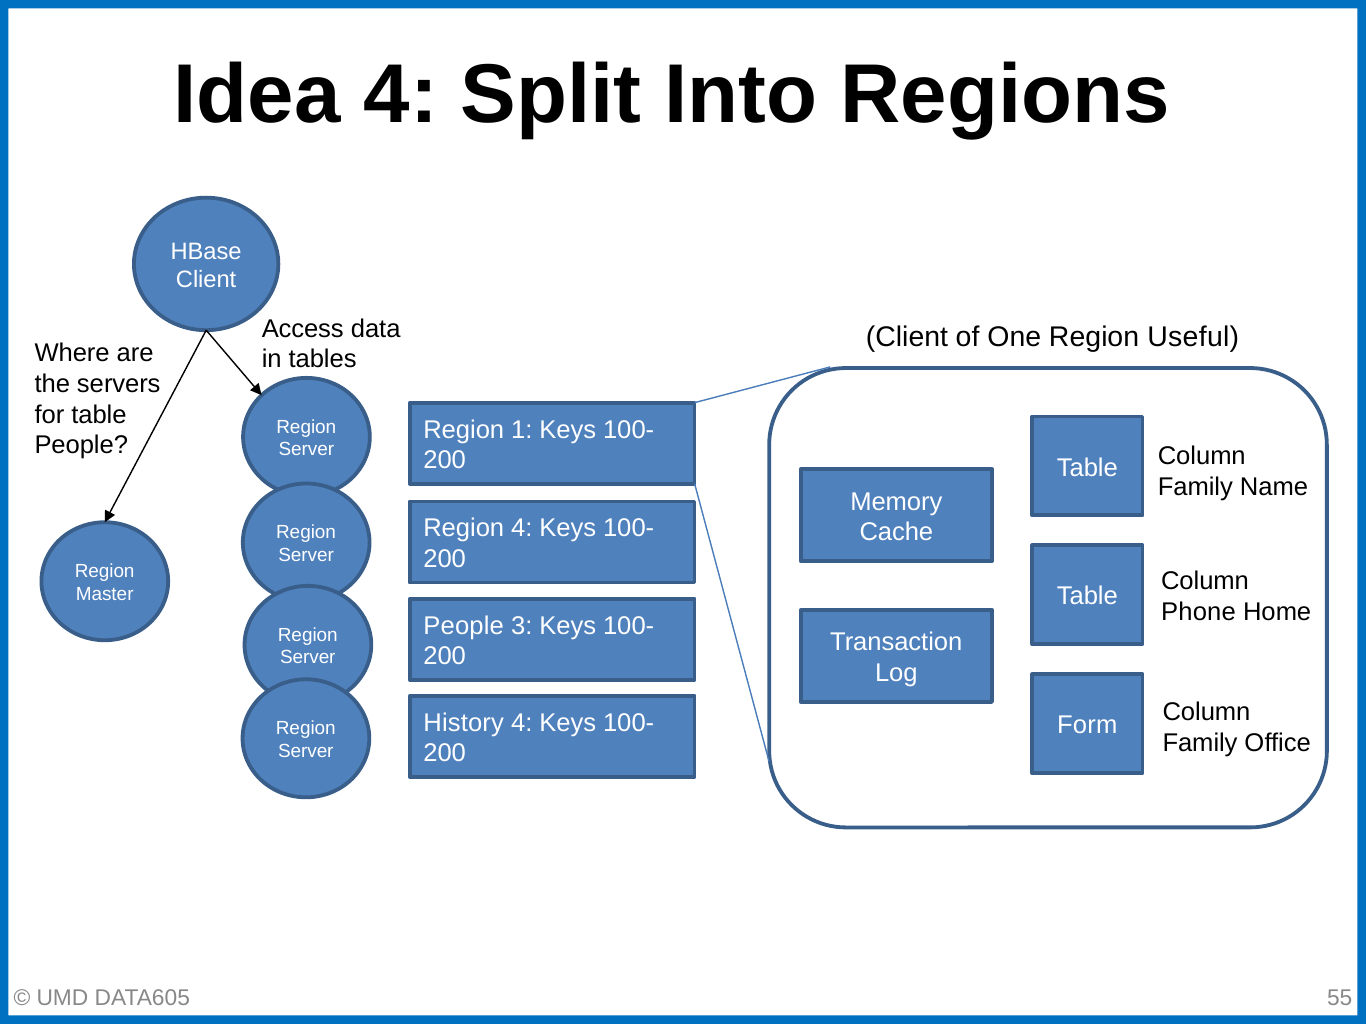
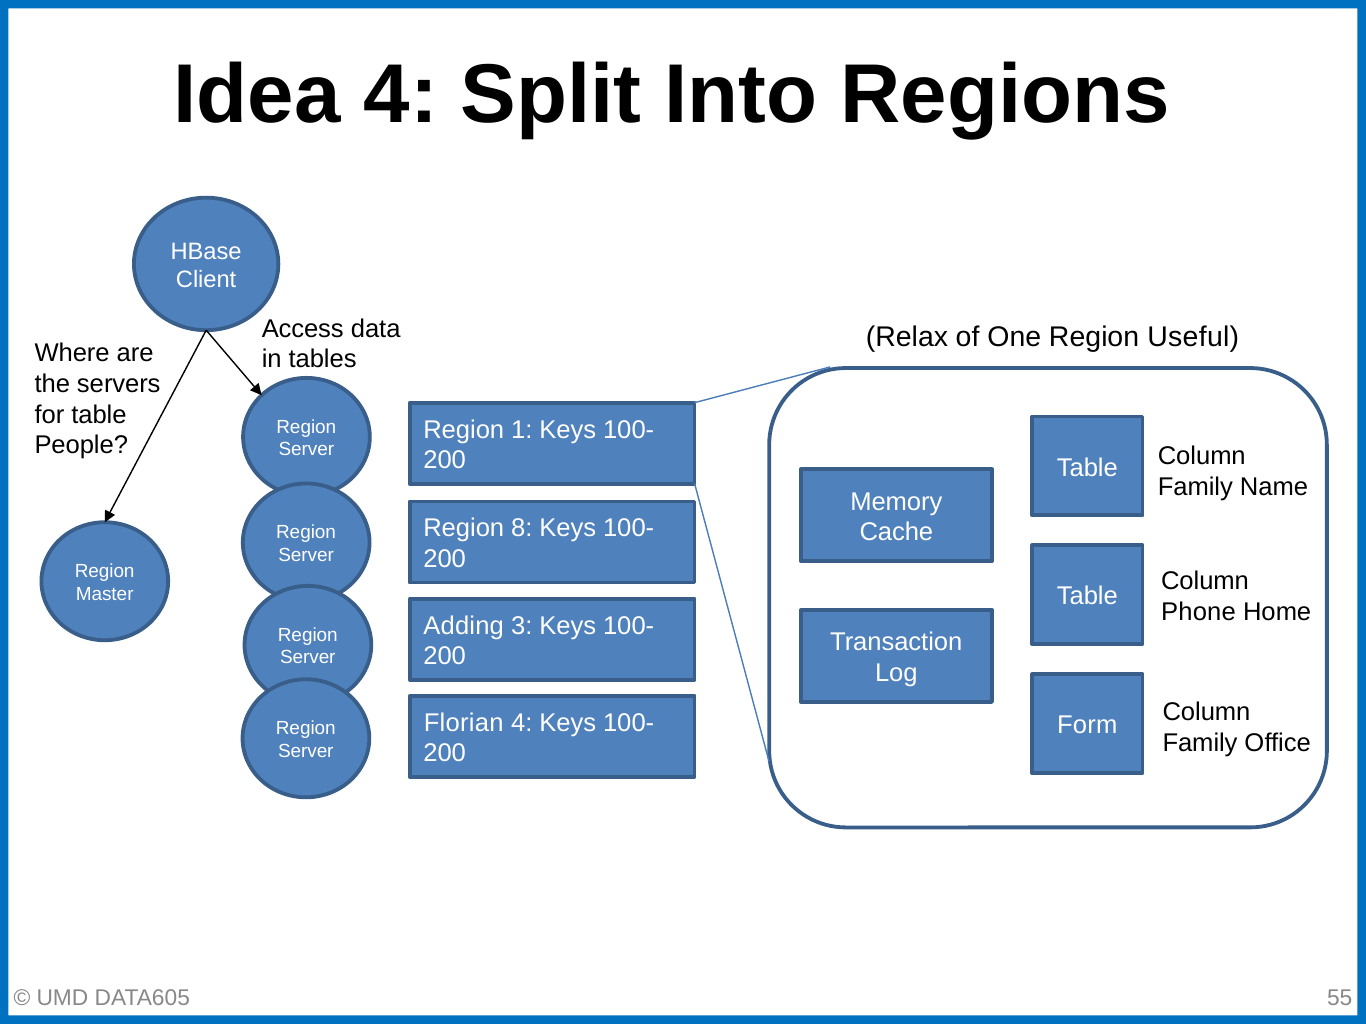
Client: Client -> Relax (907, 337)
Region 4: 4 -> 8 (522, 529)
People: People -> Adding (464, 626)
History: History -> Florian (464, 723)
